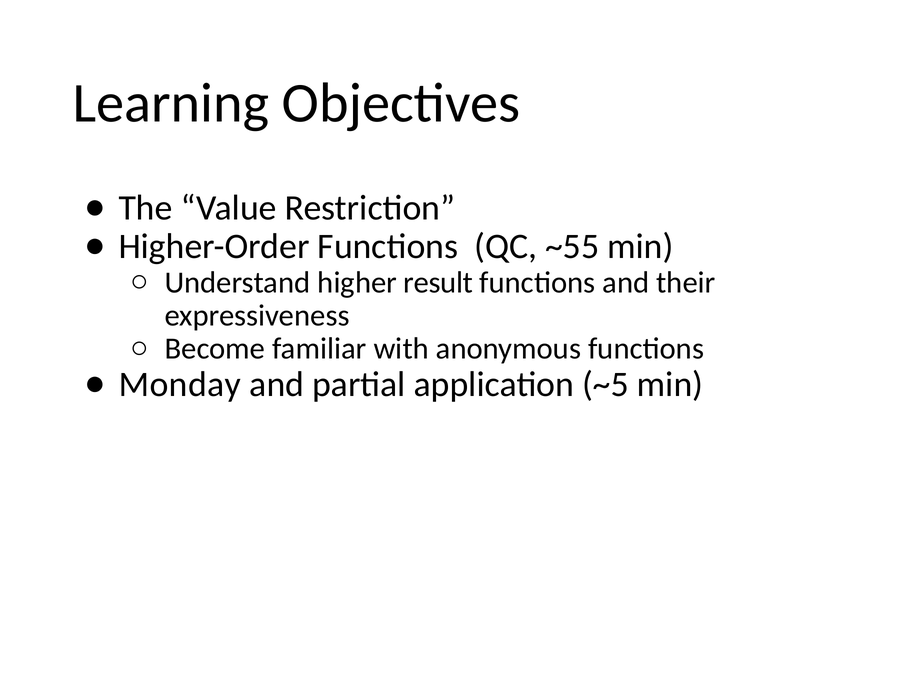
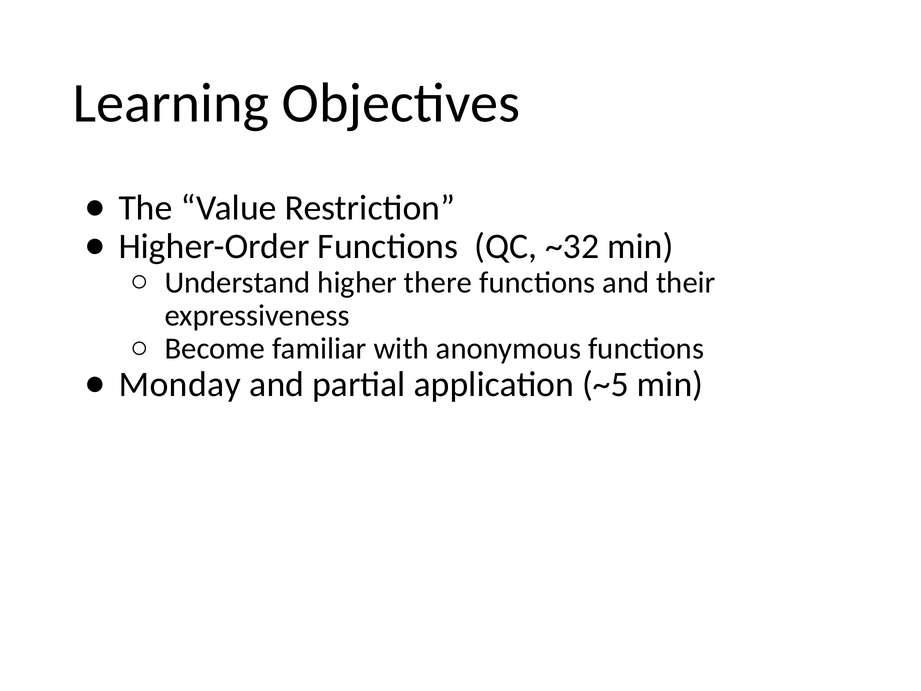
~55: ~55 -> ~32 (572, 246)
result: result -> there (438, 282)
